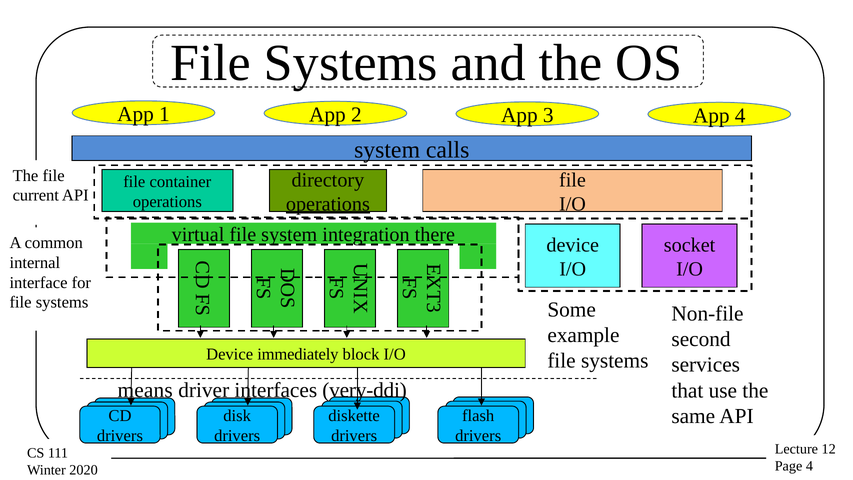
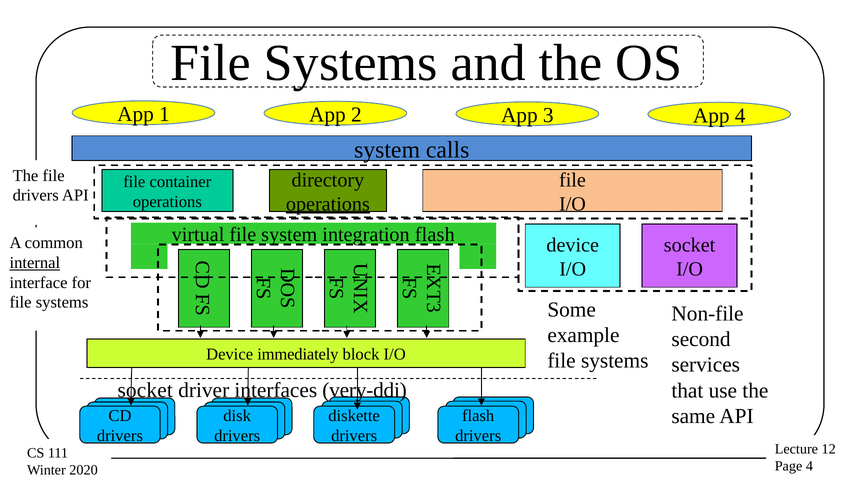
current: current -> drivers (36, 195)
integration there: there -> flash (435, 235)
internal underline: none -> present (35, 263)
means: means -> socket (145, 390)
